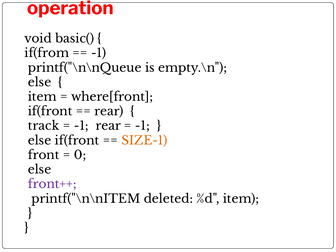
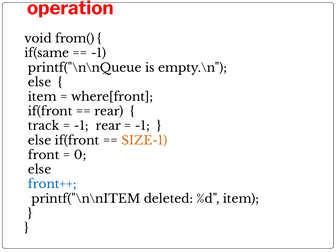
basic(: basic( -> from( (75, 39)
if(from: if(from -> if(same (47, 53)
front++ colour: purple -> blue (52, 184)
